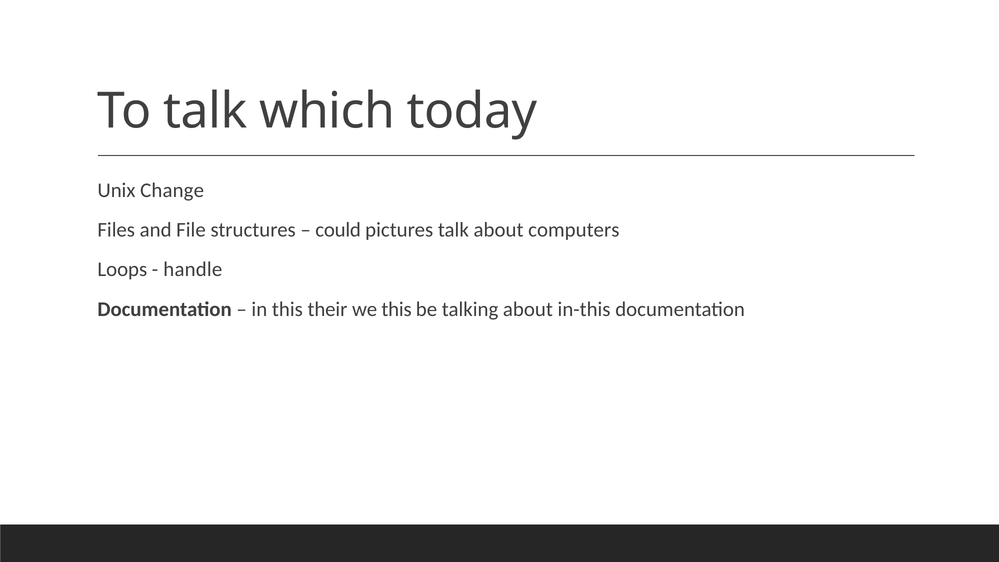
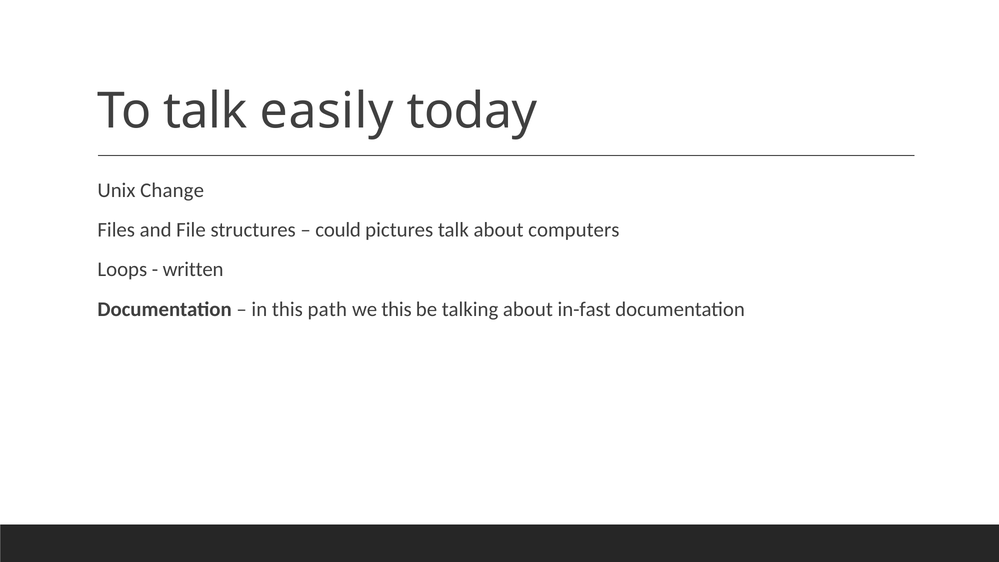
which: which -> easily (327, 111)
handle: handle -> written (193, 270)
their: their -> path (327, 309)
in-this: in-this -> in-fast (584, 309)
